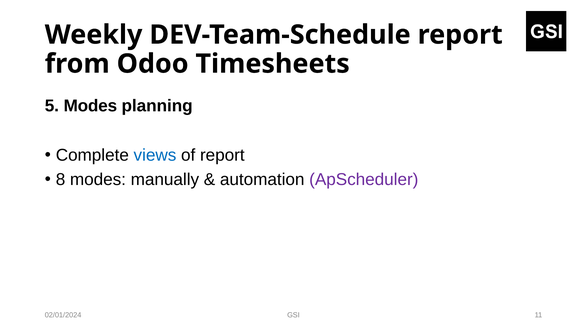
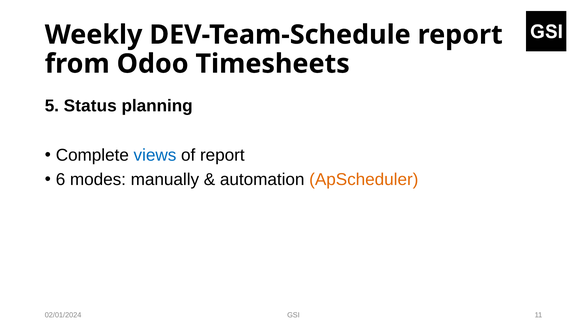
5 Modes: Modes -> Status (90, 106)
8: 8 -> 6 (61, 180)
ApScheduler colour: purple -> orange (364, 180)
